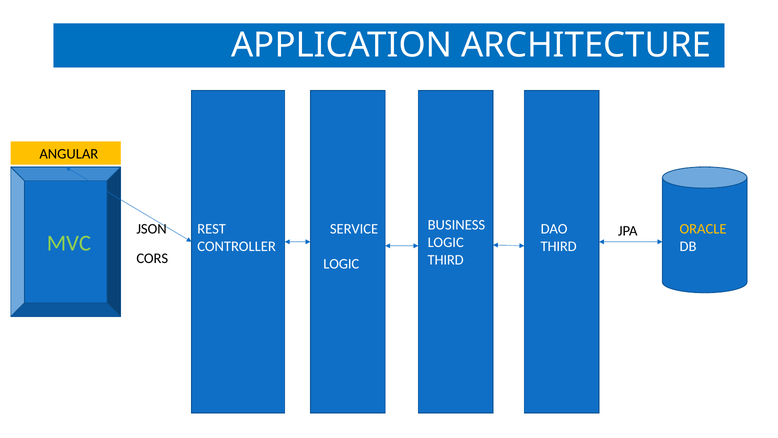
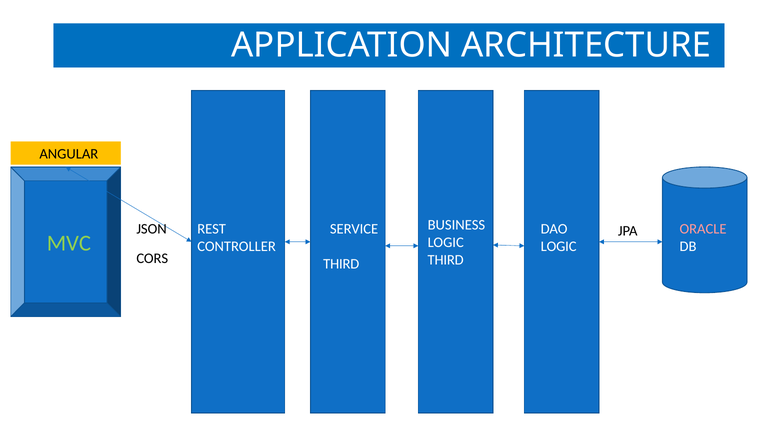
ORACLE colour: yellow -> pink (703, 229)
THIRD: THIRD -> LOGIC (559, 246)
LOGIC: LOGIC -> THIRD (341, 264)
